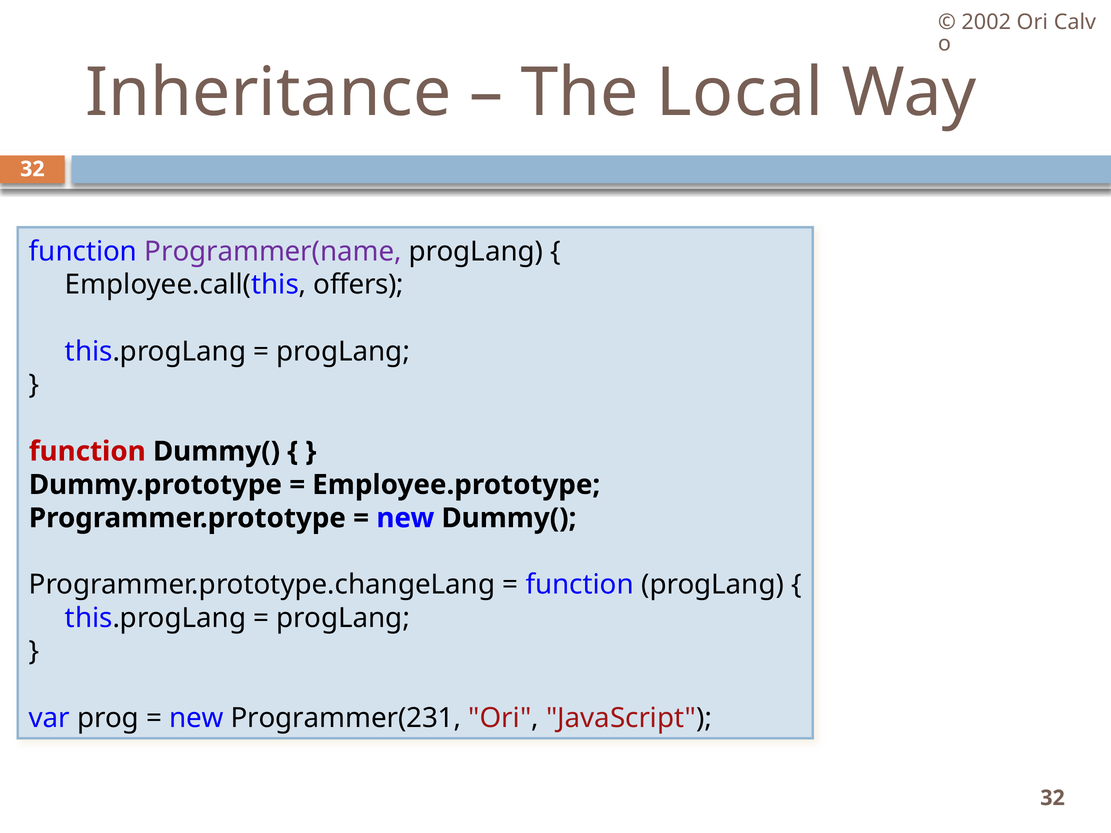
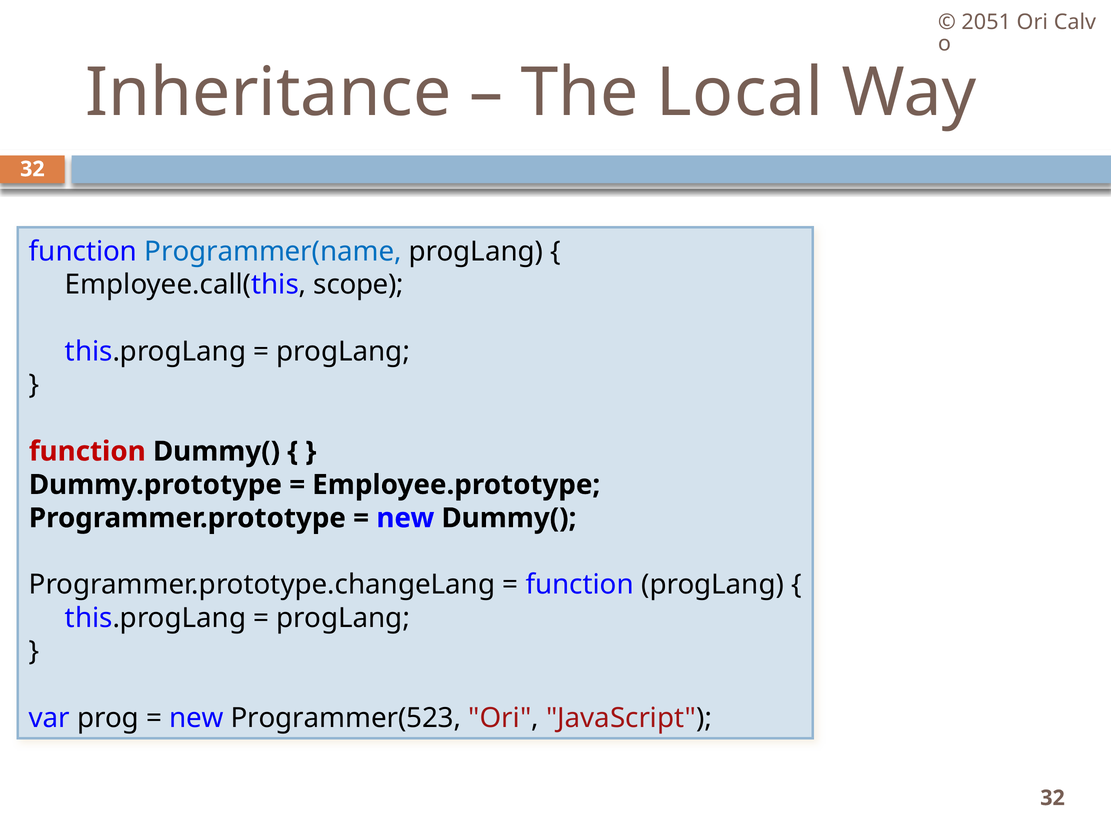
2002: 2002 -> 2051 (986, 22)
Programmer(name colour: purple -> blue (273, 252)
offers: offers -> scope (359, 285)
Programmer(231: Programmer(231 -> Programmer(523 (346, 718)
